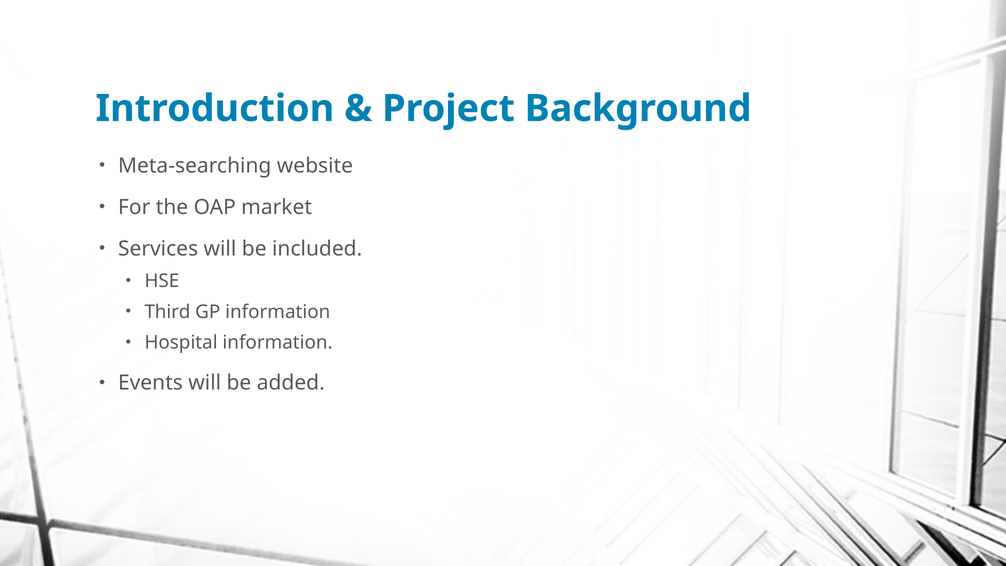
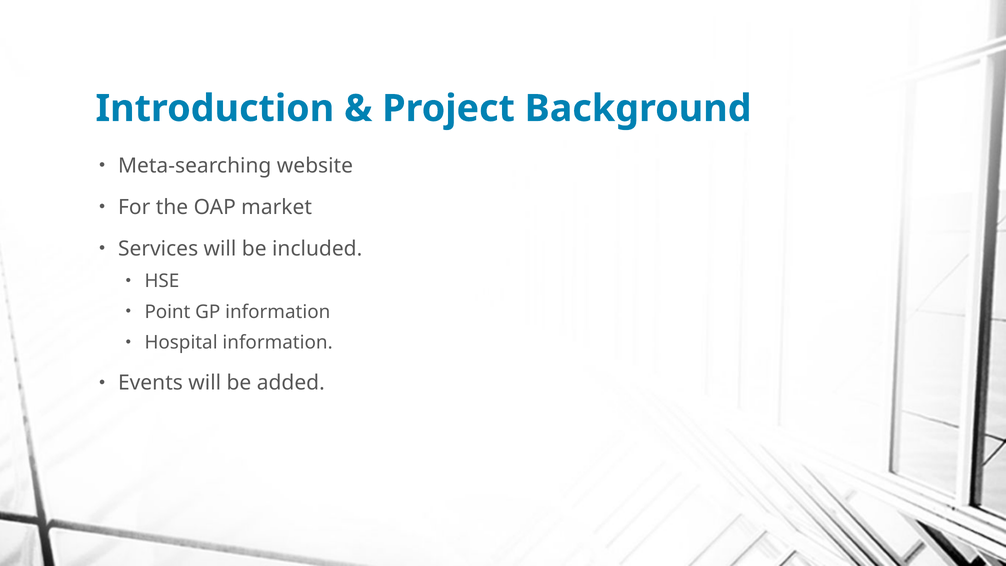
Third: Third -> Point (167, 312)
